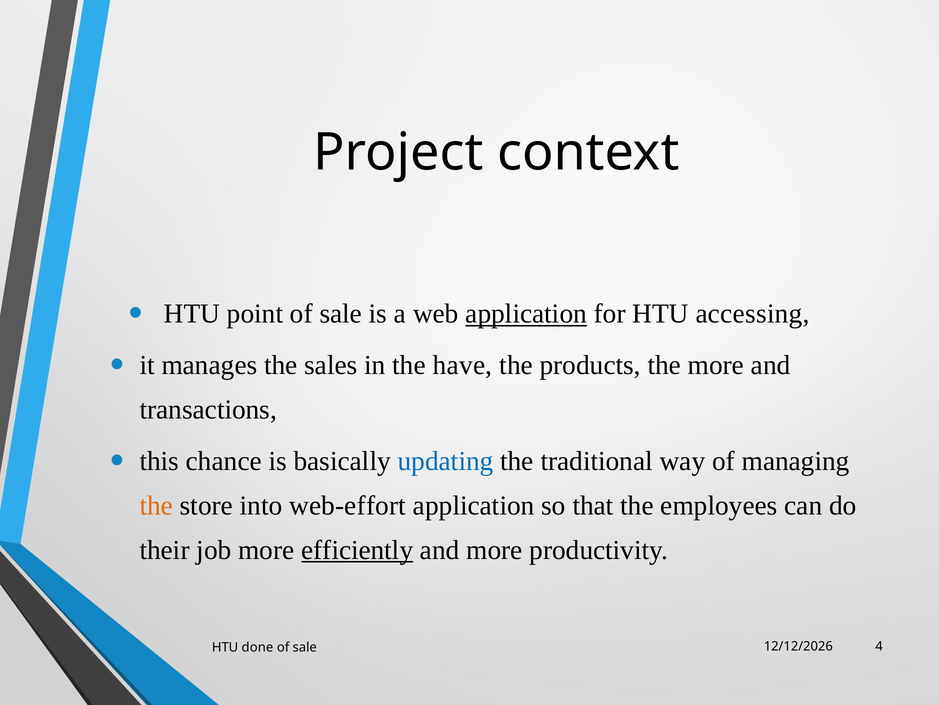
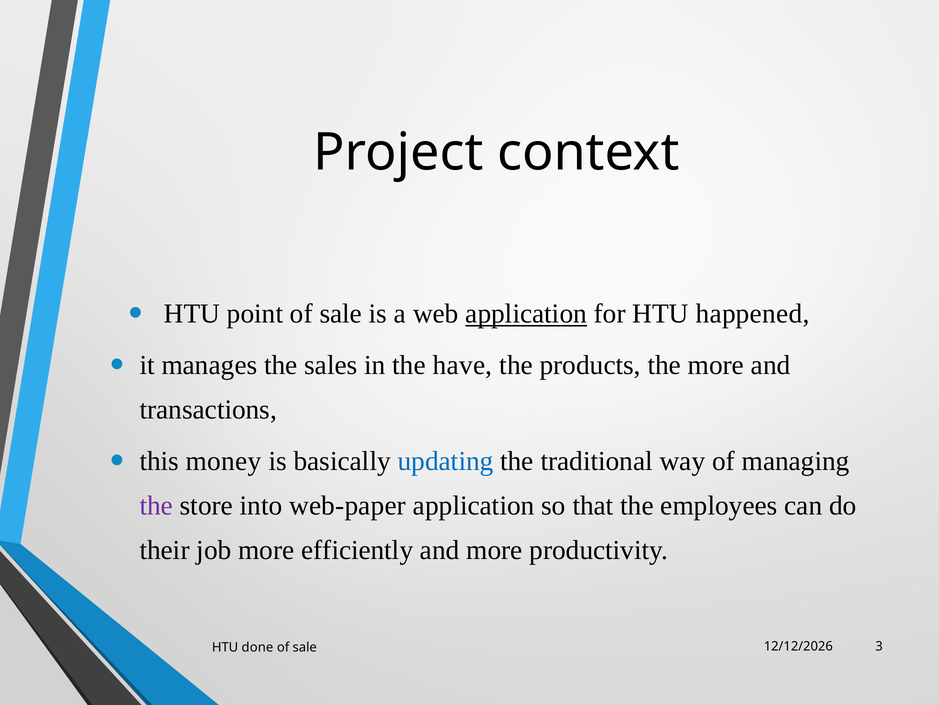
accessing: accessing -> happened (753, 314)
chance: chance -> money (224, 461)
the colour: orange -> purple (156, 505)
web-effort: web-effort -> web-paper (348, 505)
efficiently underline: present -> none (357, 549)
4: 4 -> 3 (879, 646)
